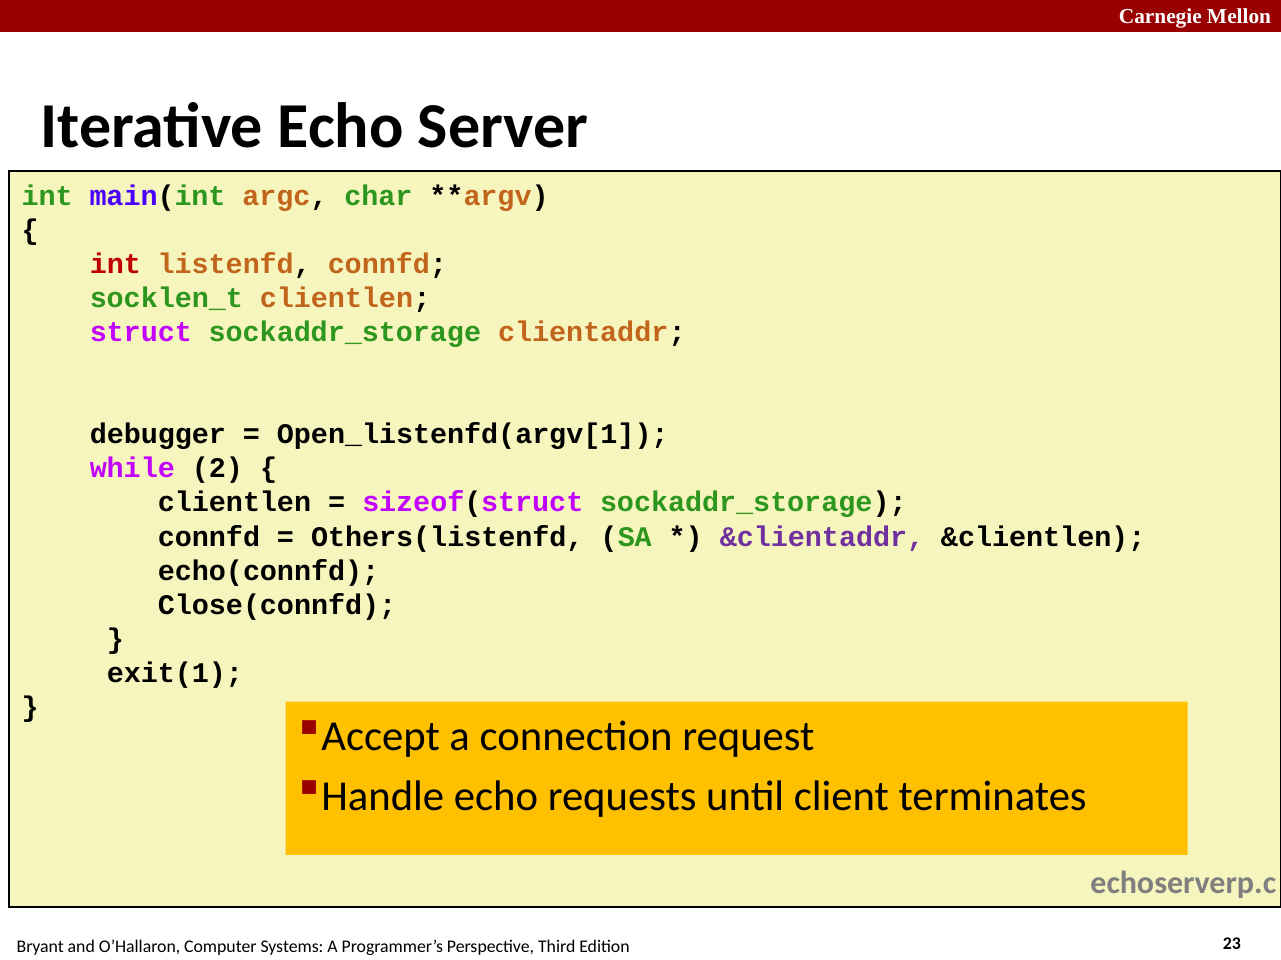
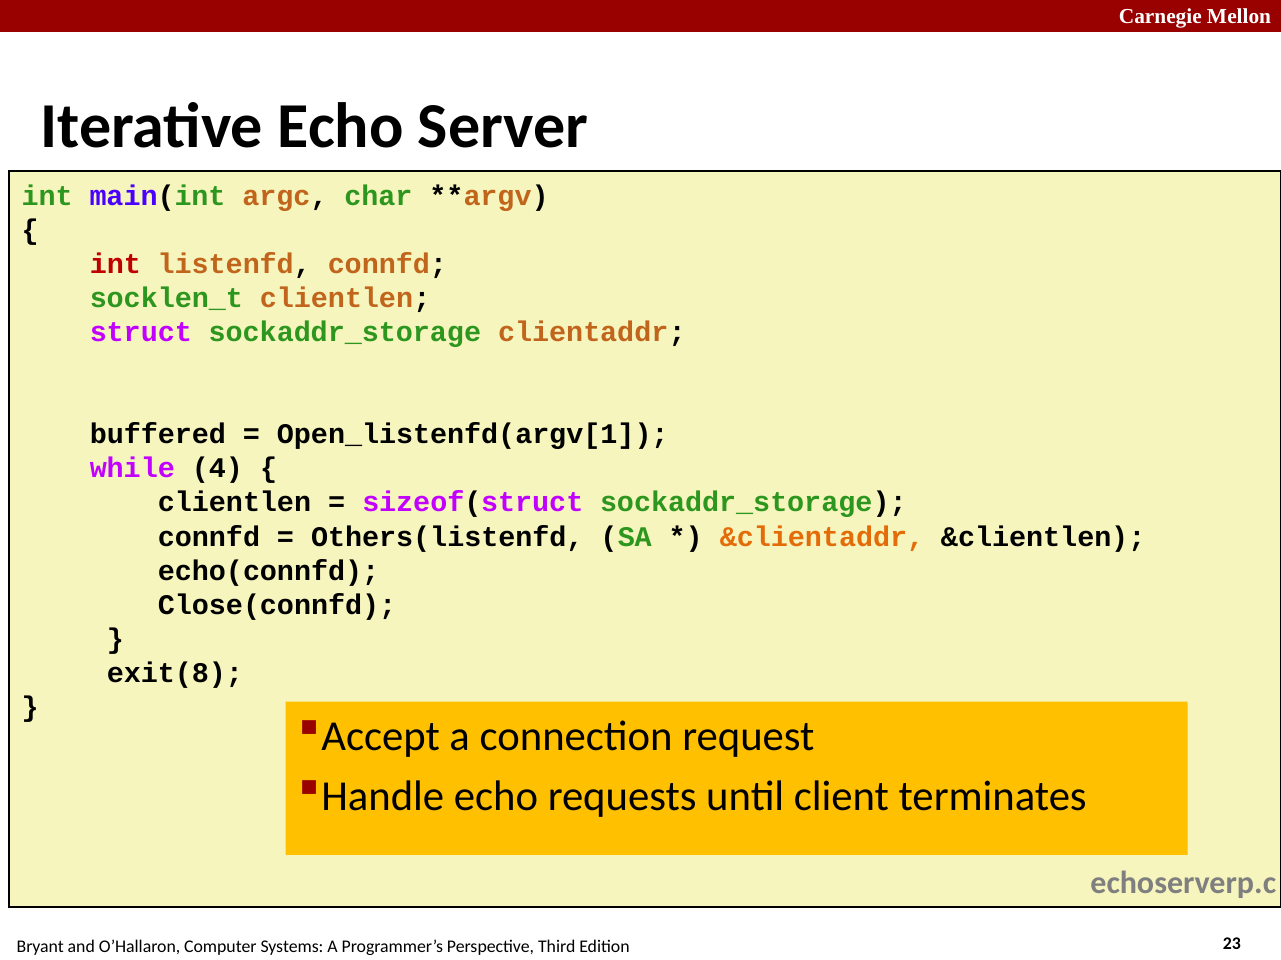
debugger: debugger -> buffered (158, 435)
2: 2 -> 4 (217, 469)
&clientaddr colour: purple -> orange (822, 537)
exit(1: exit(1 -> exit(8 (175, 673)
